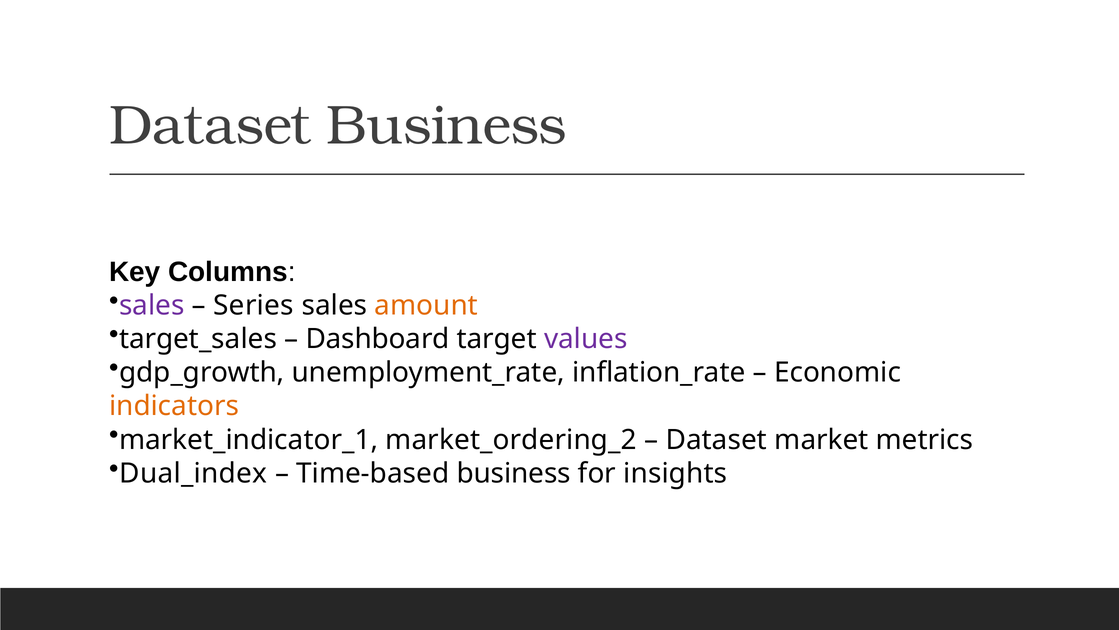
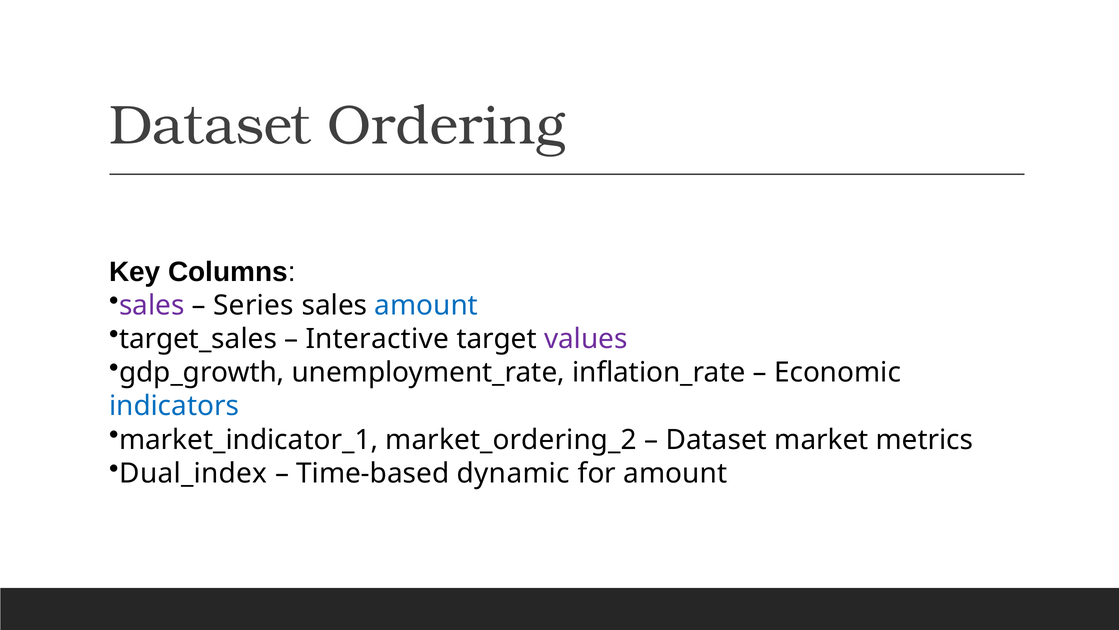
Dataset Business: Business -> Ordering (446, 125)
amount colour: orange -> blue (426, 305)
Dashboard: Dashboard -> Interactive (377, 339)
indicators colour: orange -> blue (174, 406)
Time-based business: business -> dynamic (513, 473)
for insights: insights -> amount (675, 473)
